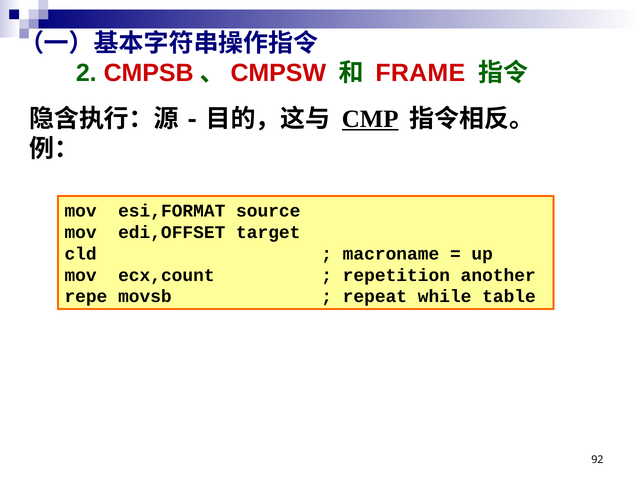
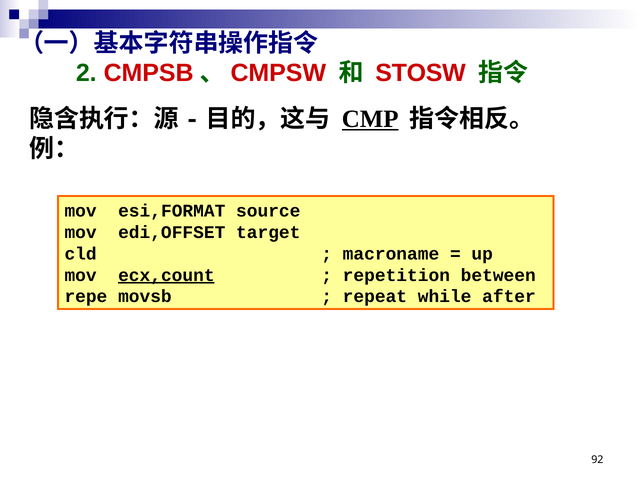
FRAME: FRAME -> STOSW (421, 73)
ecx,count underline: none -> present (166, 275)
another: another -> between (498, 275)
table: table -> after (509, 297)
